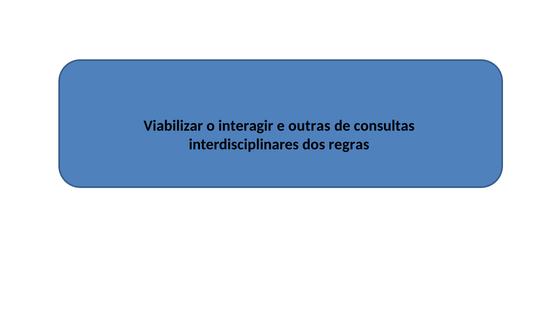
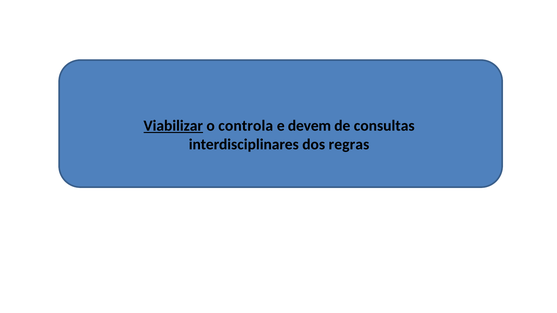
Viabilizar underline: none -> present (173, 126)
interagir: interagir -> controla (246, 126)
outras: outras -> devem (309, 126)
